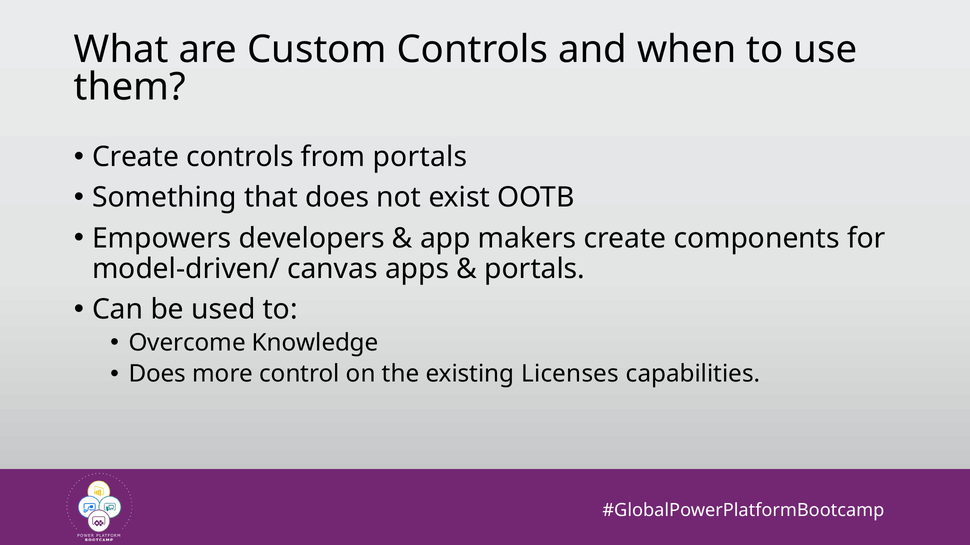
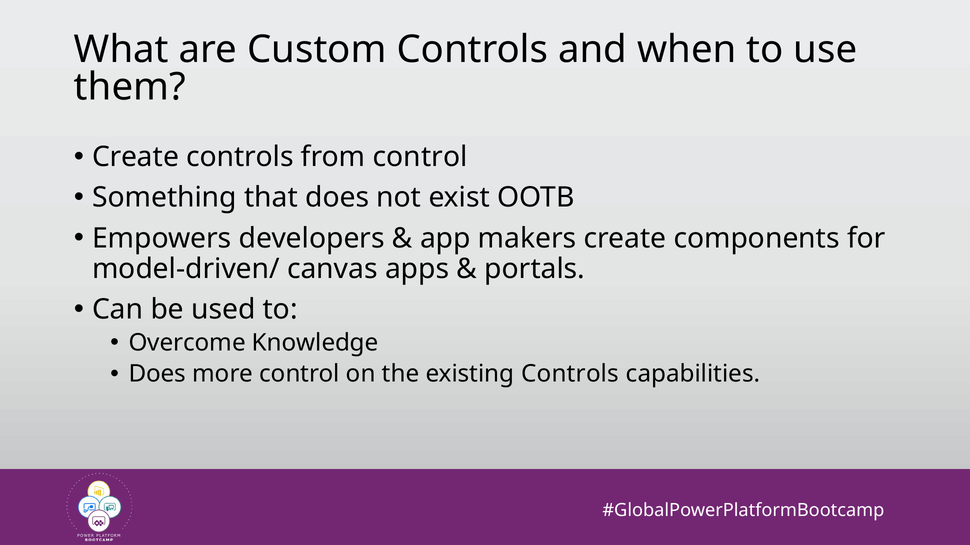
from portals: portals -> control (420, 157)
existing Licenses: Licenses -> Controls (570, 374)
